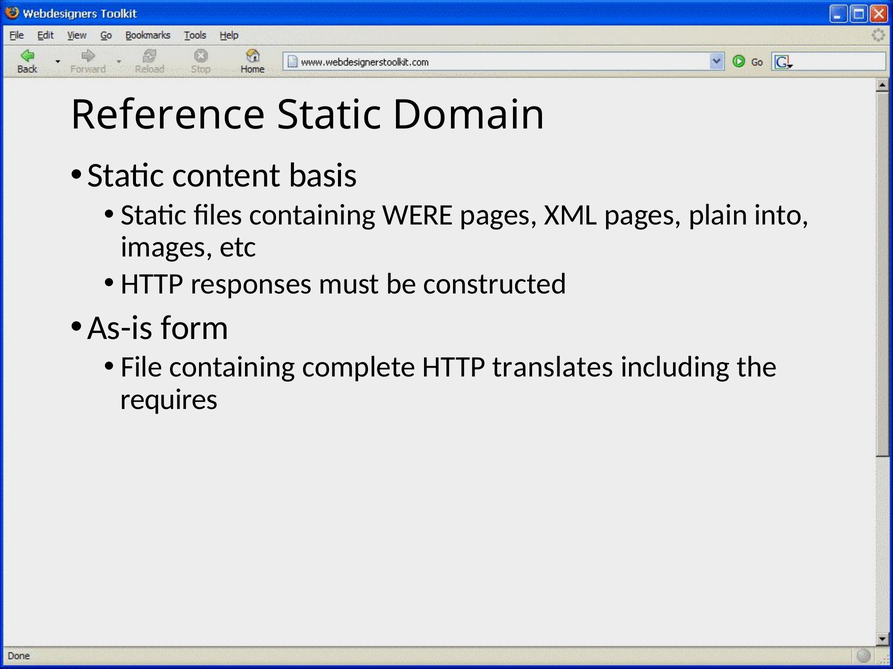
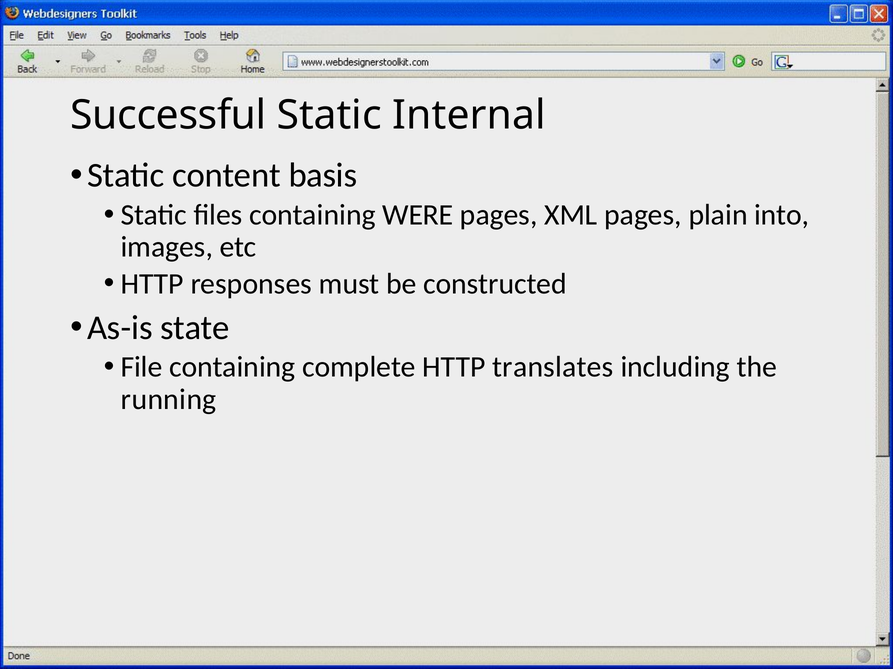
Reference: Reference -> Successful (168, 115)
Domain: Domain -> Internal (469, 115)
form: form -> state (195, 328)
requires: requires -> running (169, 400)
